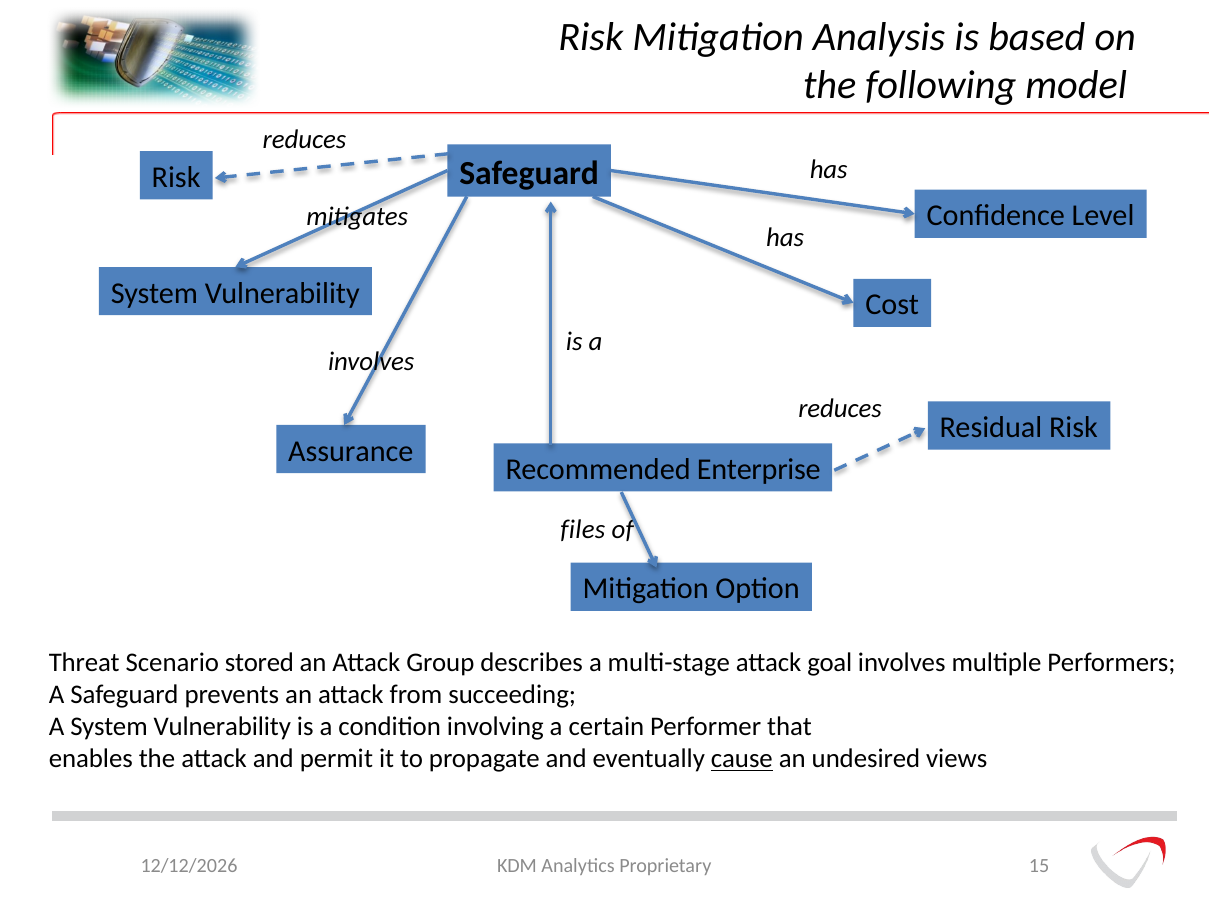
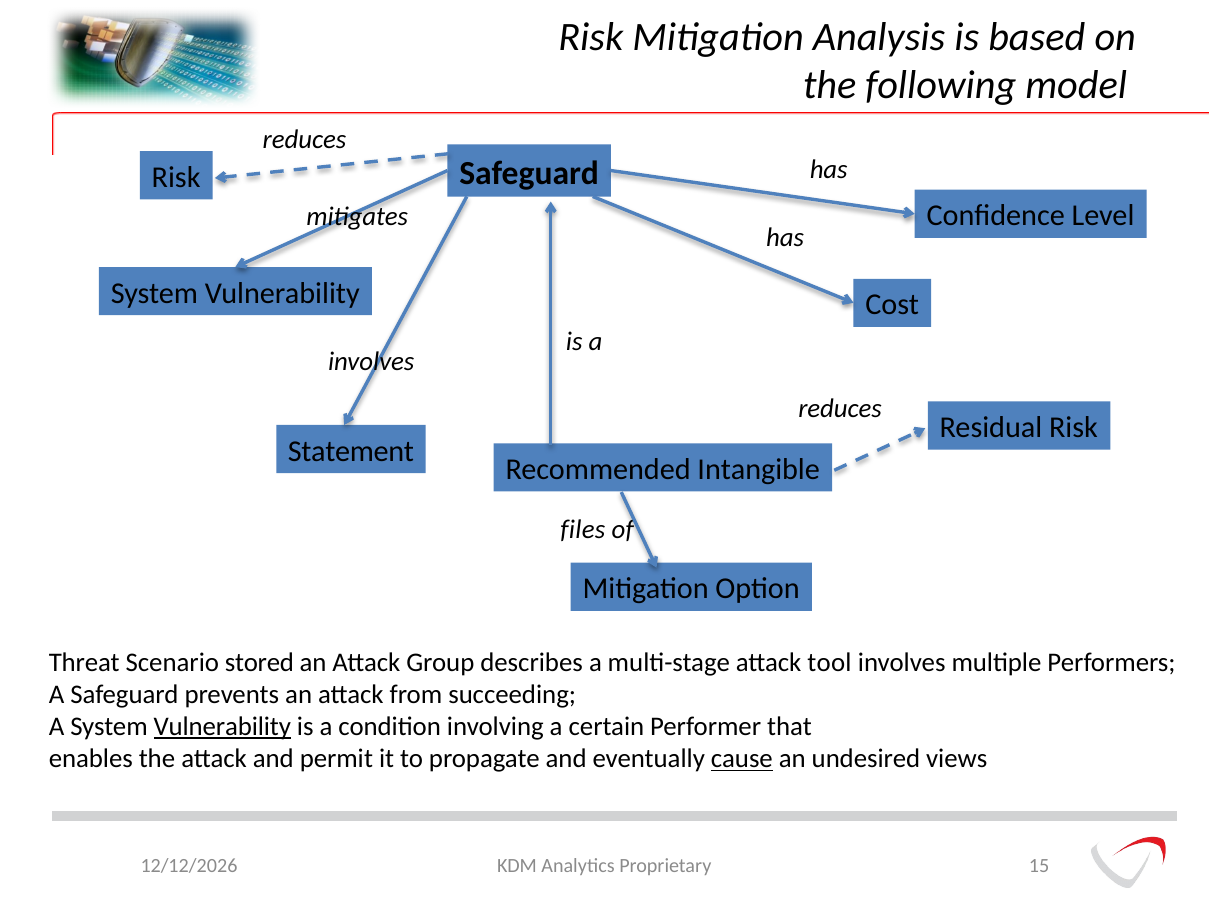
Assurance: Assurance -> Statement (351, 451)
Enterprise: Enterprise -> Intangible (759, 469)
goal: goal -> tool (829, 662)
Vulnerability underline: none -> present (222, 726)
